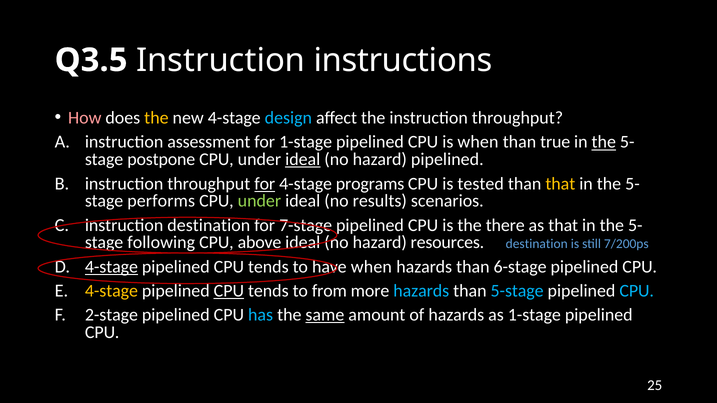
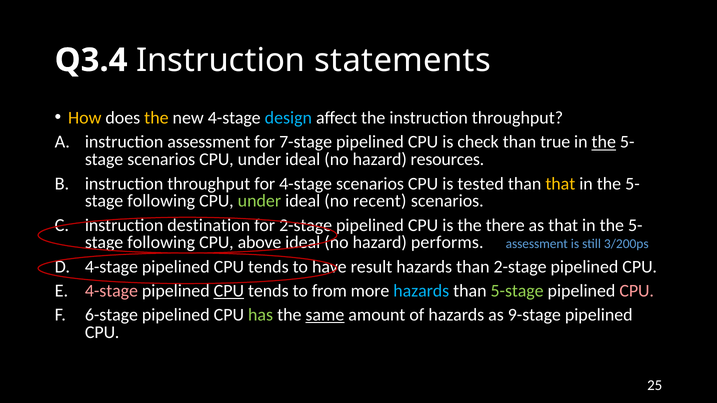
Q3.5: Q3.5 -> Q3.4 (91, 60)
instructions: instructions -> statements (403, 60)
How colour: pink -> yellow (85, 118)
for 1-stage: 1-stage -> 7-stage (306, 142)
is when: when -> check (478, 142)
postpone: postpone -> scenarios (161, 160)
ideal underline: present -> none (303, 160)
hazard pipelined: pipelined -> resources (447, 160)
for underline: present -> none (265, 184)
4-stage programs: programs -> scenarios (370, 184)
performs: performs -> following (161, 201)
results: results -> recent (380, 201)
for 7-stage: 7-stage -> 2-stage (306, 225)
resources: resources -> performs (447, 243)
destination: destination -> assessment (537, 244)
7/200ps: 7/200ps -> 3/200ps (626, 244)
4-stage underline: present -> none (111, 267)
have when: when -> result (371, 267)
than 6-stage: 6-stage -> 2-stage (520, 267)
4-stage colour: yellow -> pink (111, 291)
5-stage colour: light blue -> light green (517, 291)
CPU colour: light blue -> pink (637, 291)
2-stage: 2-stage -> 6-stage (111, 315)
has colour: light blue -> light green (261, 315)
as 1-stage: 1-stage -> 9-stage (534, 315)
